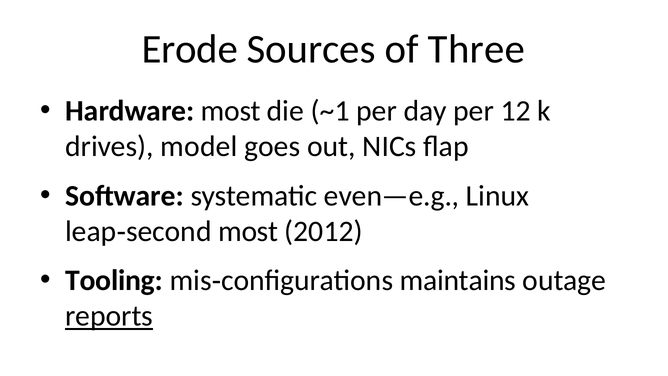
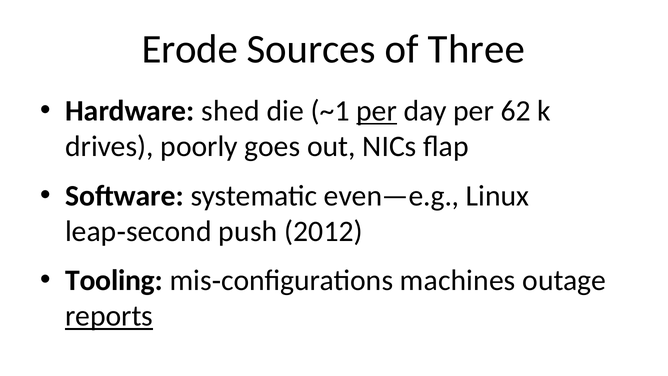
Hardware most: most -> shed (231, 111)
per underline: none -> present (377, 111)
12: 12 -> 62 (516, 111)
model: model -> poorly (199, 147)
most: most -> push (248, 231)
maintains: maintains -> machines (458, 280)
